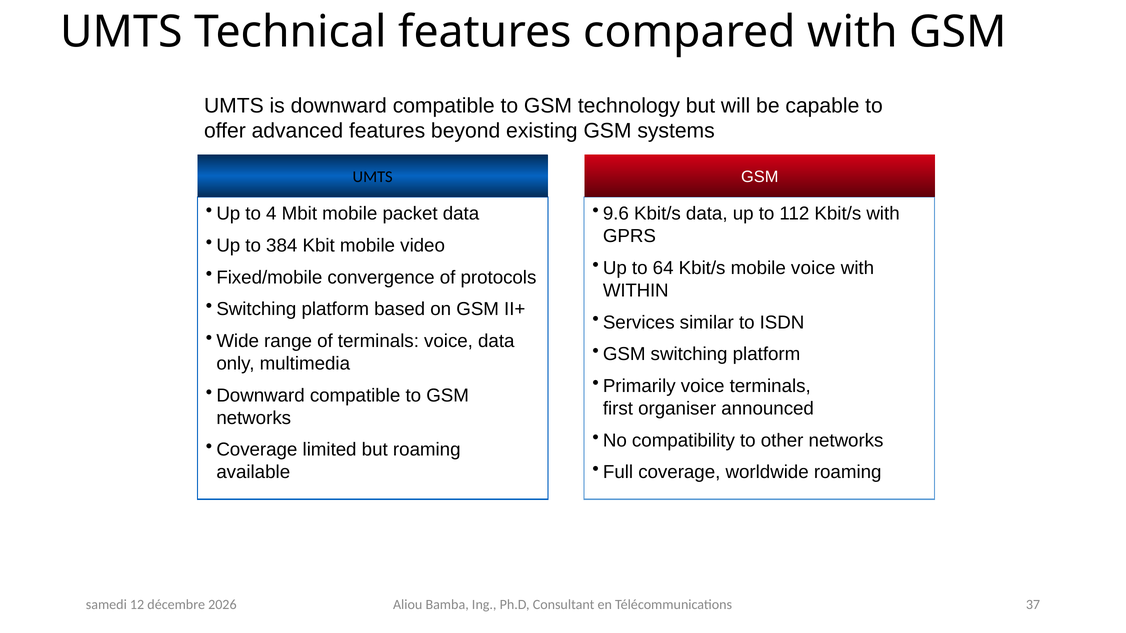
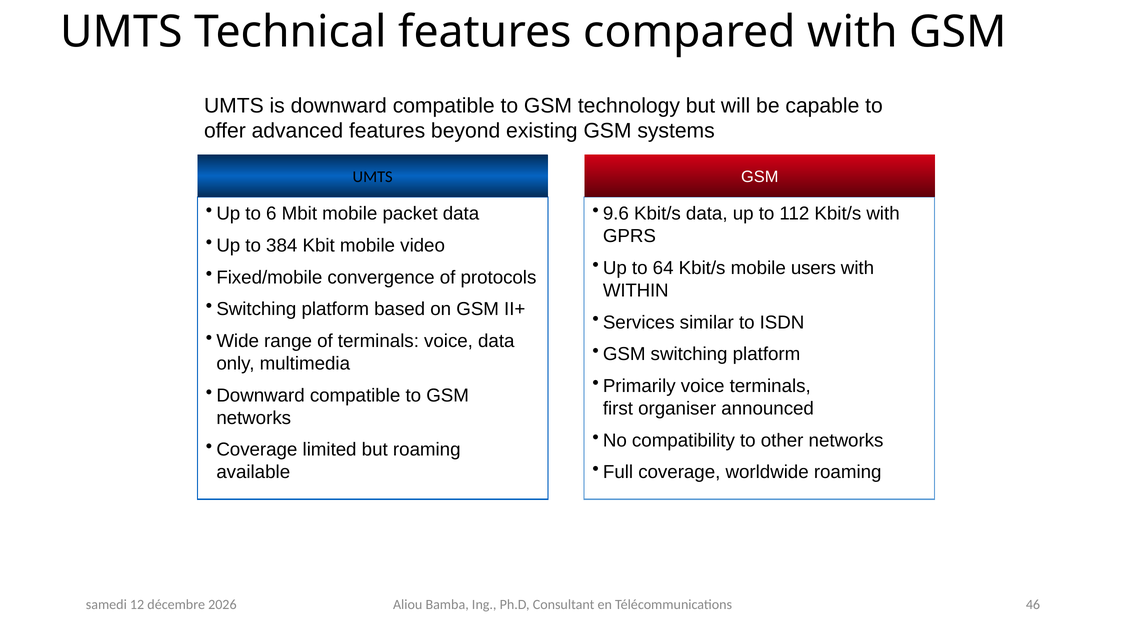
4: 4 -> 6 (271, 214)
mobile voice: voice -> users (813, 268)
37: 37 -> 46 (1033, 605)
